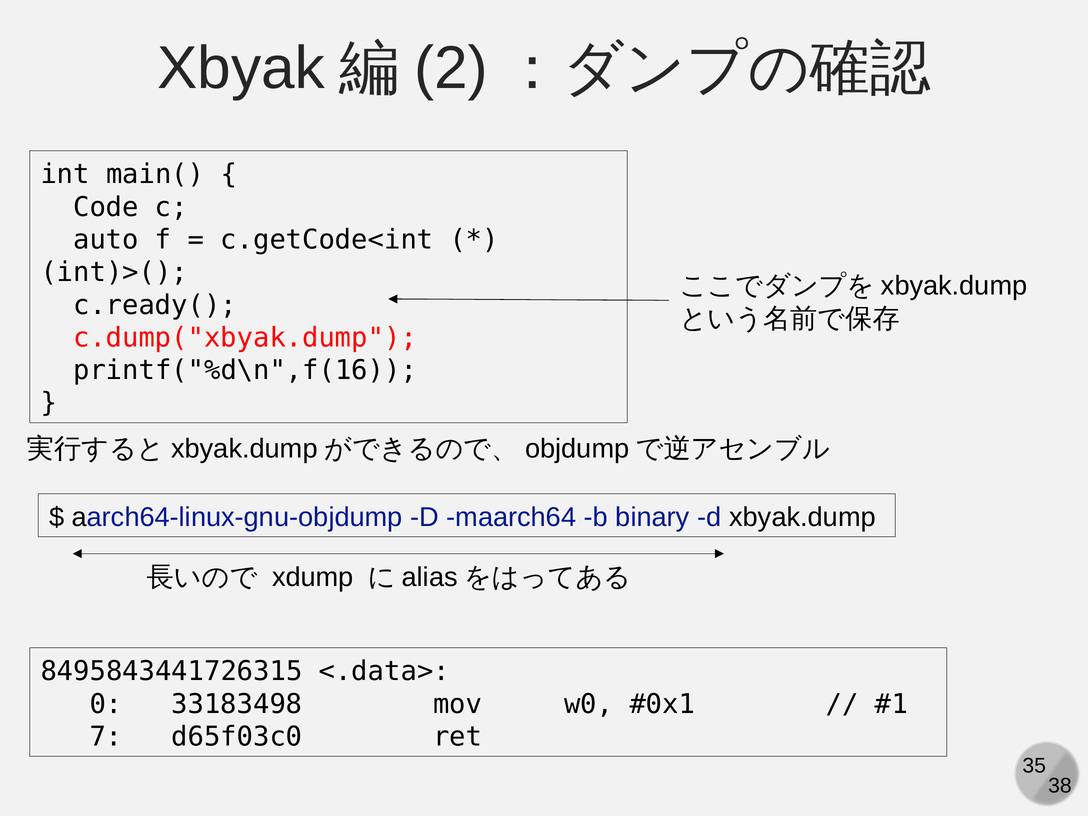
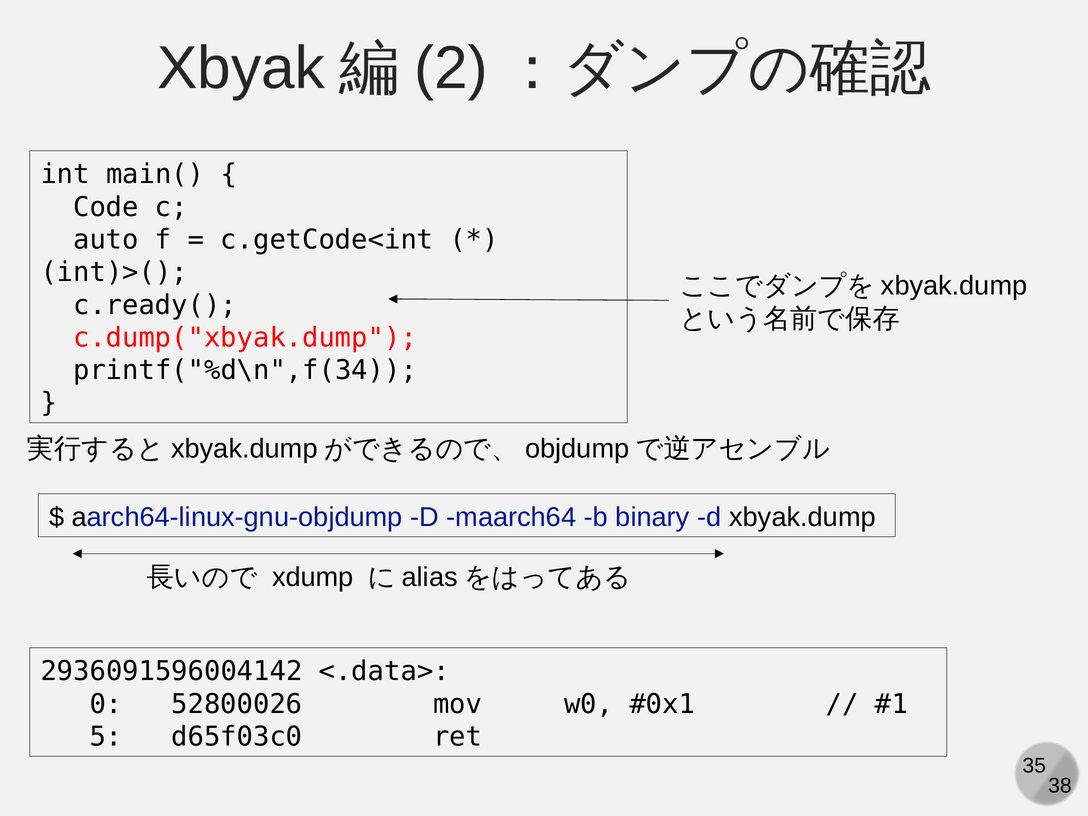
printf("%d\n",f(16: printf("%d\n",f(16 -> printf("%d\n",f(34 (245, 370)
8495843441726315: 8495843441726315 -> 2936091596004142 (171, 671)
33183498: 33183498 -> 52800026 (237, 704)
7: 7 -> 5 (106, 737)
